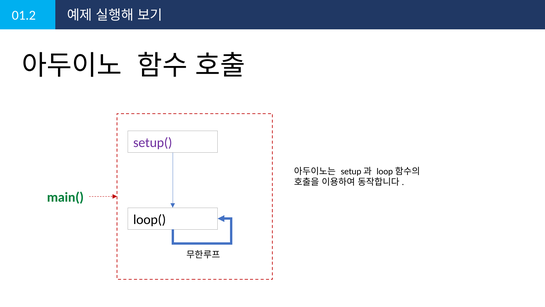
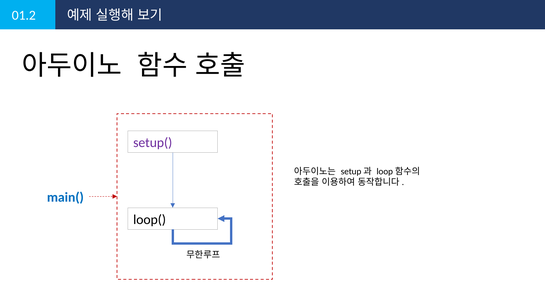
main( colour: green -> blue (65, 197)
